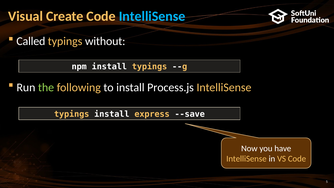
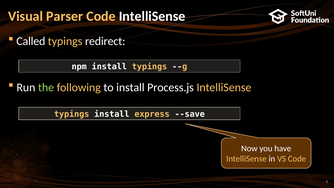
Create: Create -> Parser (65, 16)
IntelliSense colour: light blue -> white (152, 16)
without: without -> redirect (105, 41)
